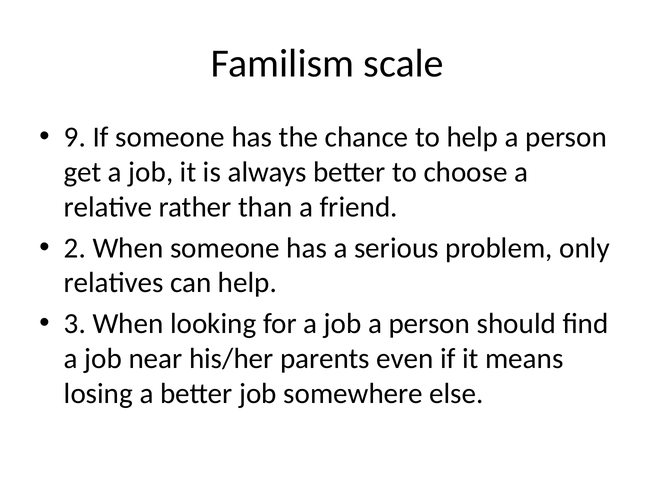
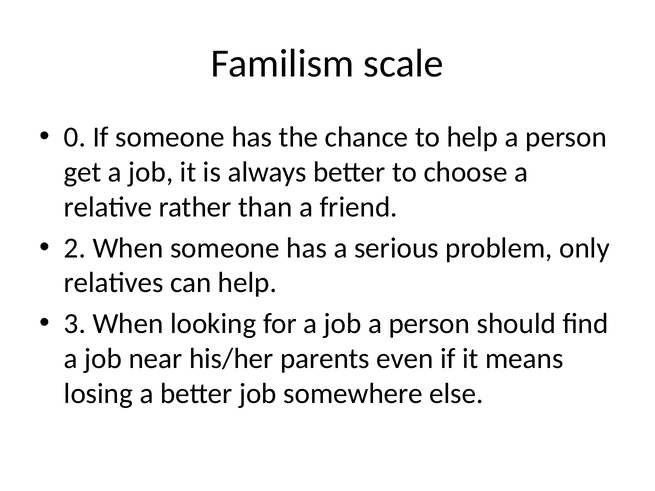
9: 9 -> 0 (75, 137)
